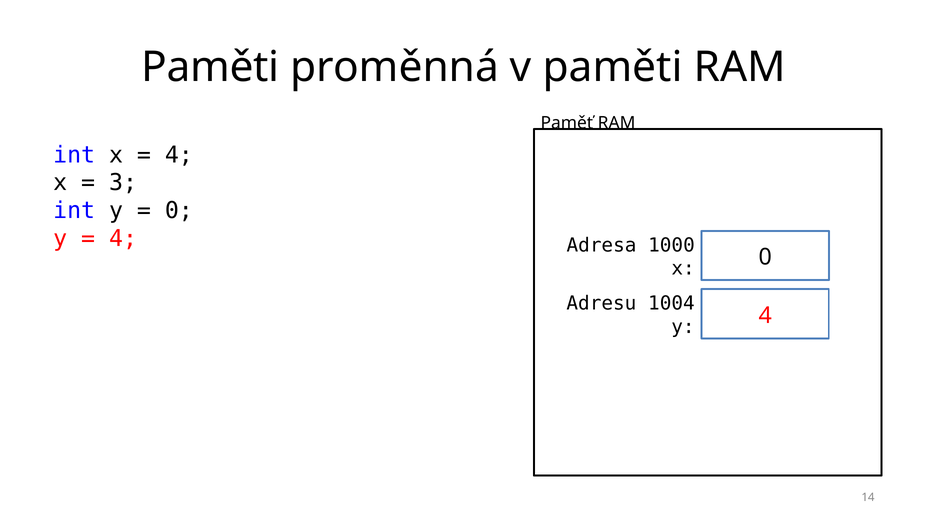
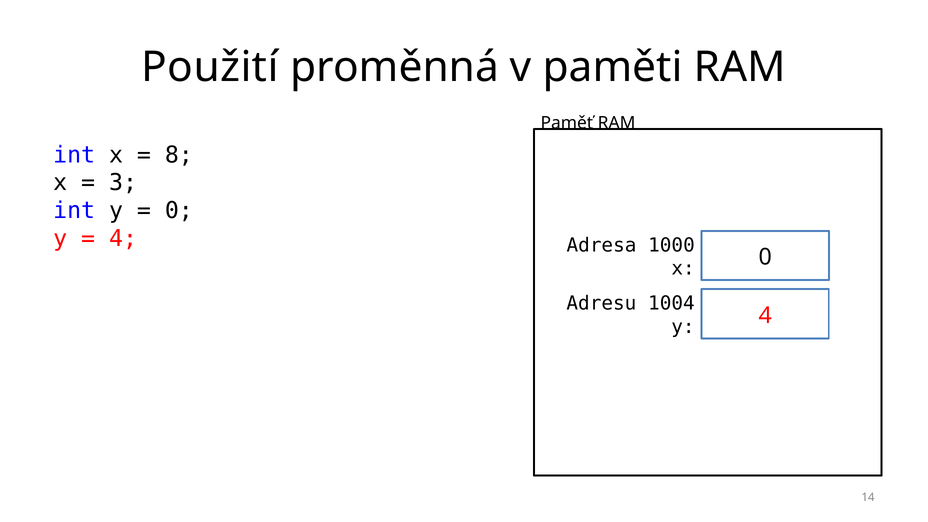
Paměti: Paměti -> Použití (210, 67)
4: 4 -> 8 (179, 155)
